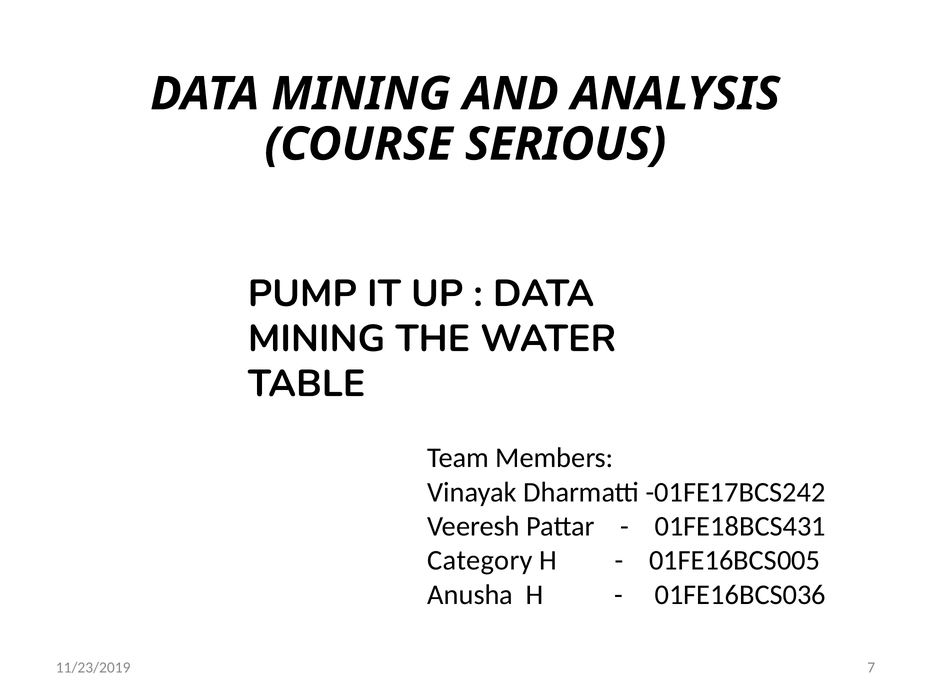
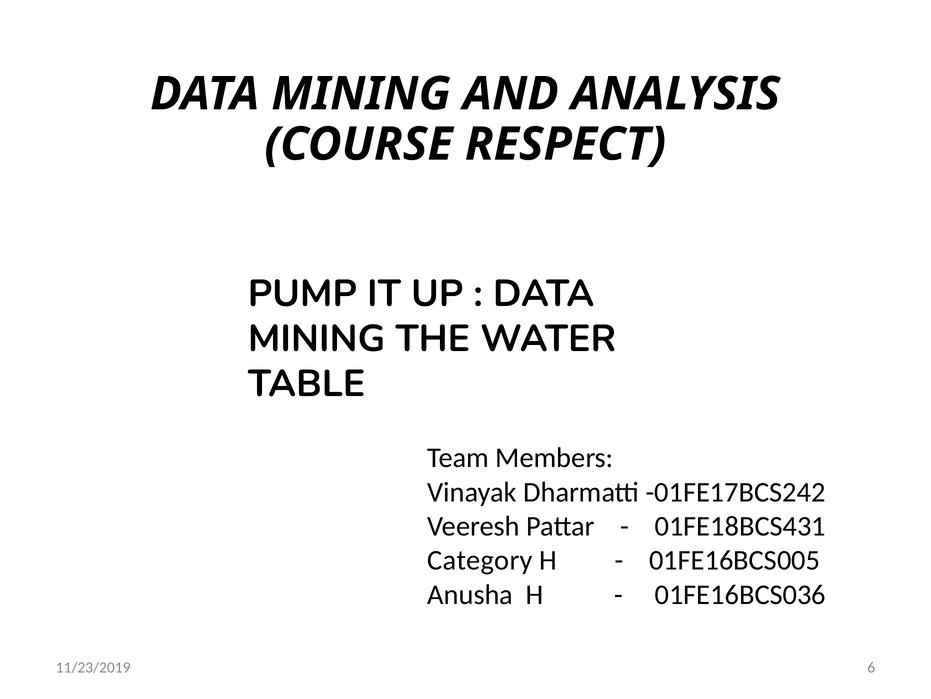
SERIOUS: SERIOUS -> RESPECT (565, 144)
7: 7 -> 6 (871, 667)
